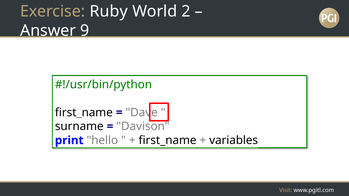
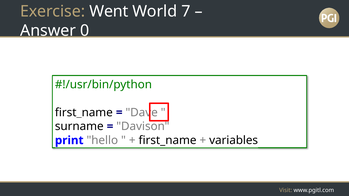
Ruby: Ruby -> Went (109, 11)
2: 2 -> 7 (186, 11)
9: 9 -> 0 (85, 31)
